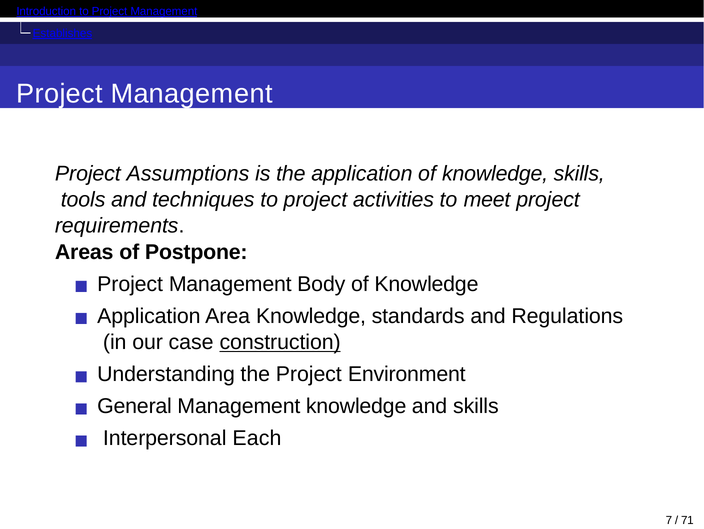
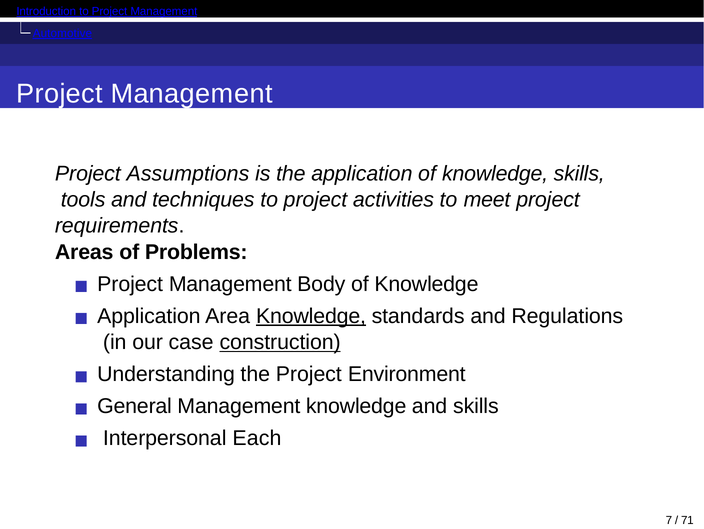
Establishes: Establishes -> Automotive (62, 33)
Postpone: Postpone -> Problems (196, 252)
Knowledge underline: none -> present (311, 316)
